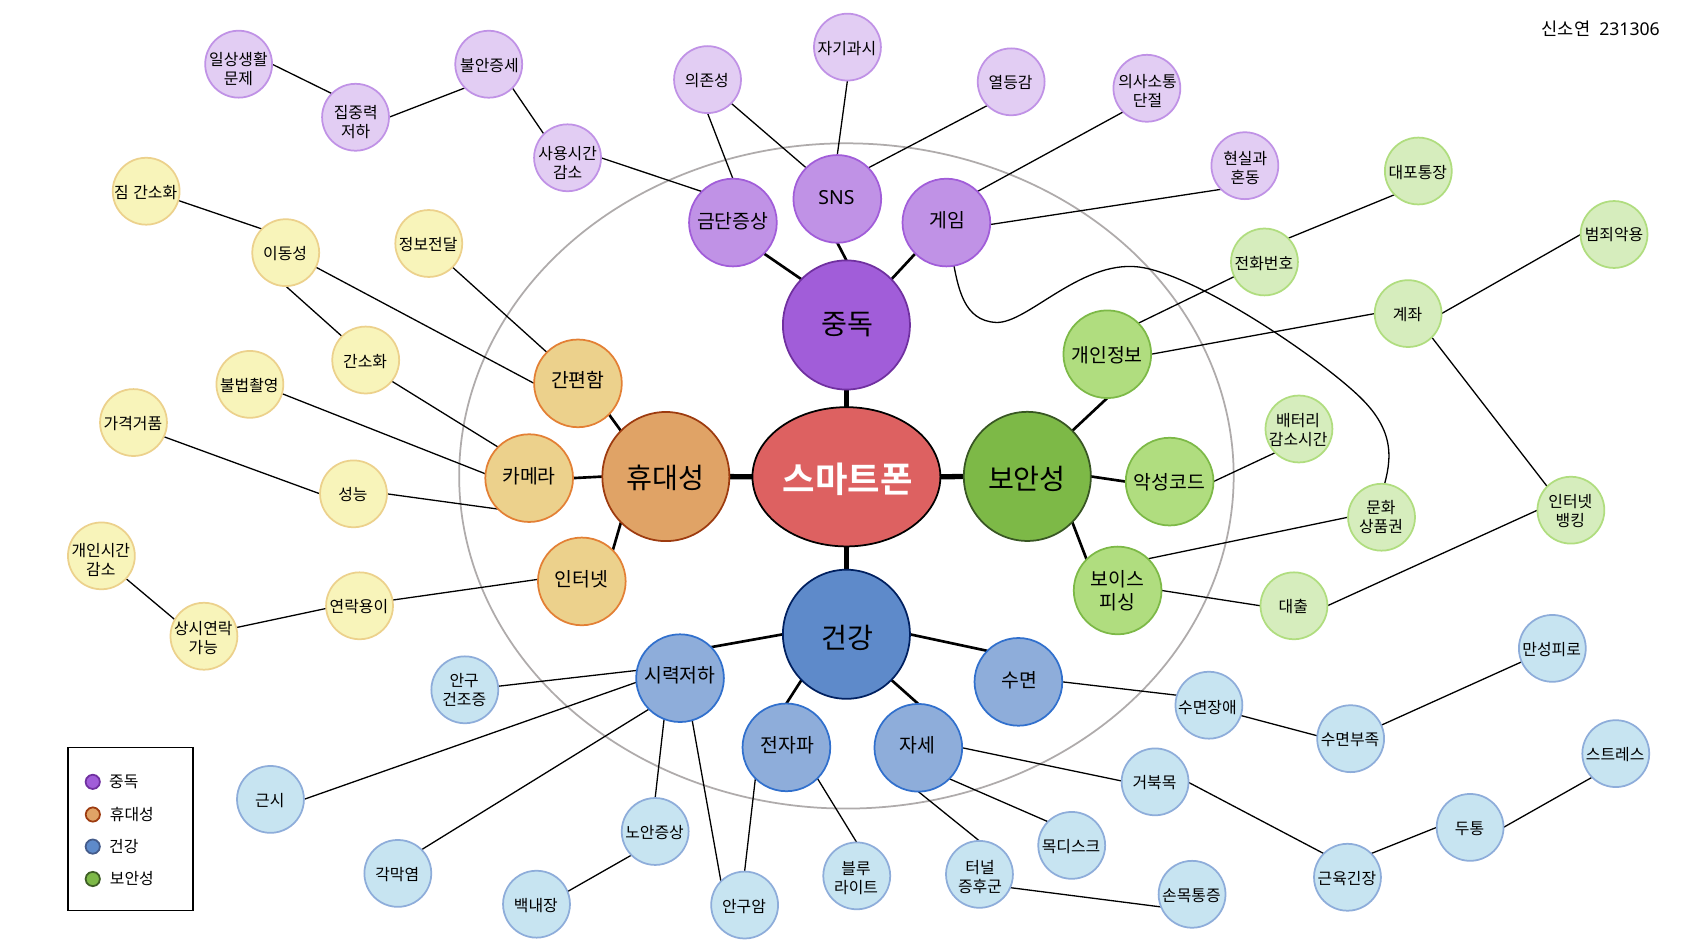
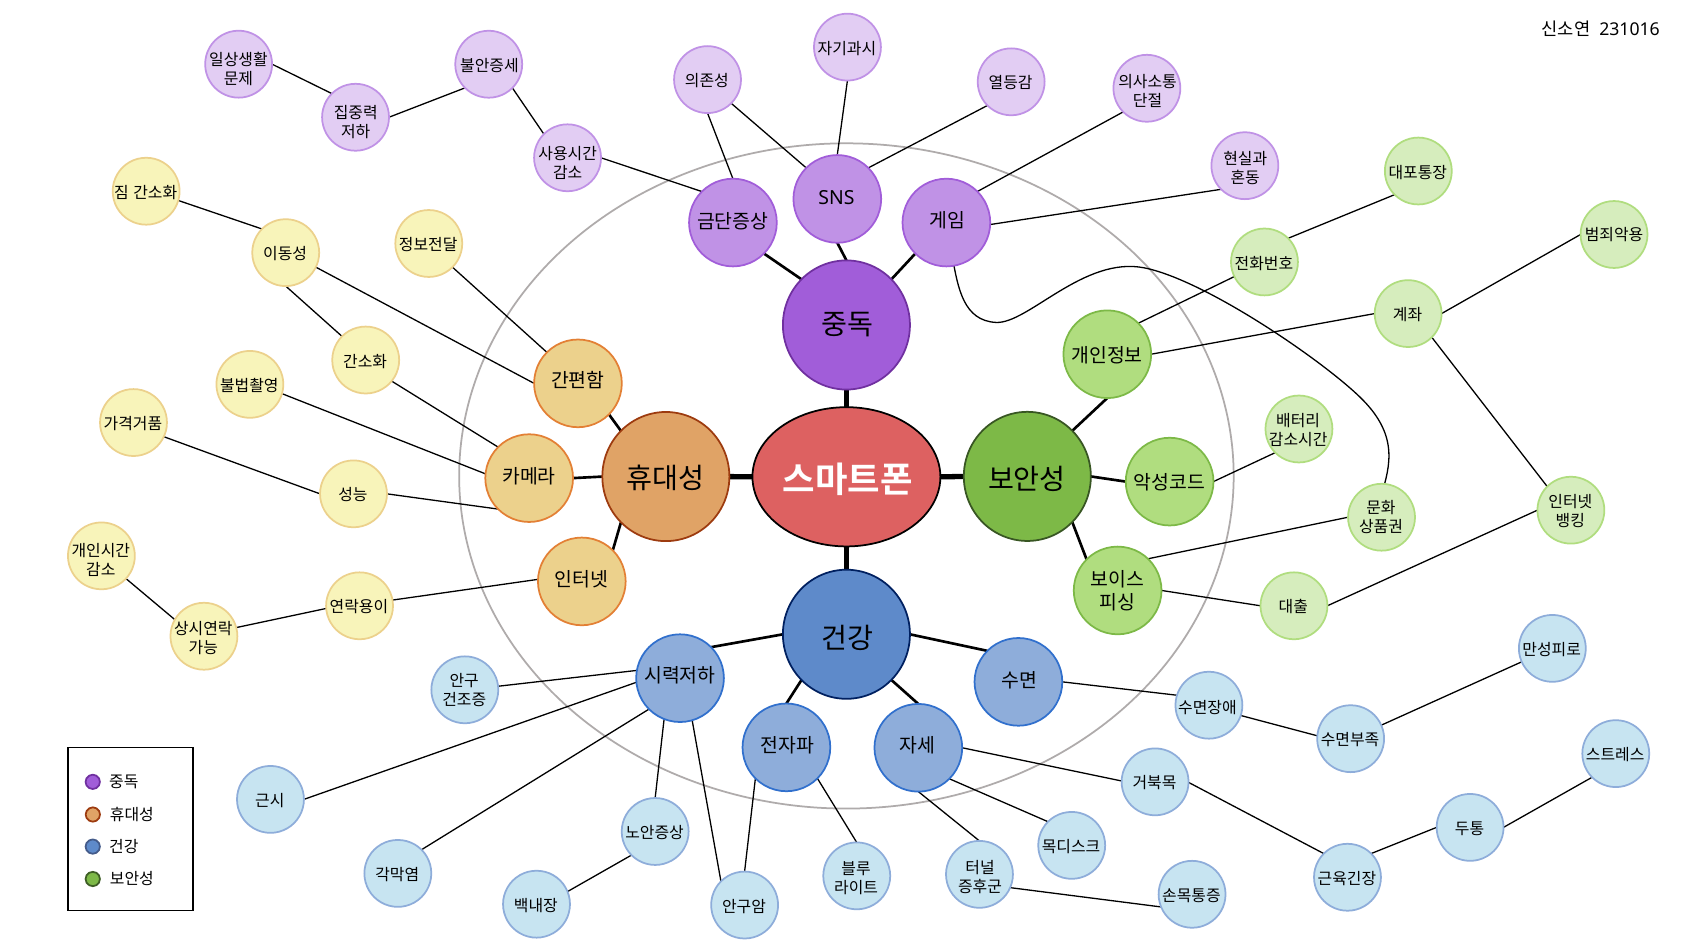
231306: 231306 -> 231016 (1630, 30)
